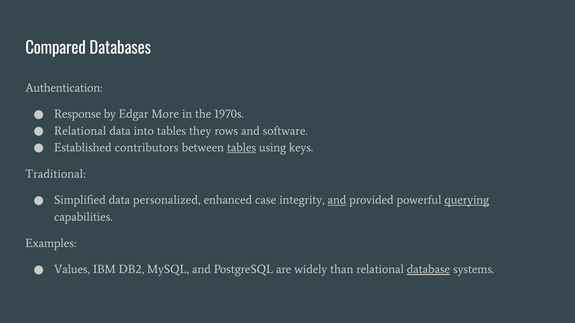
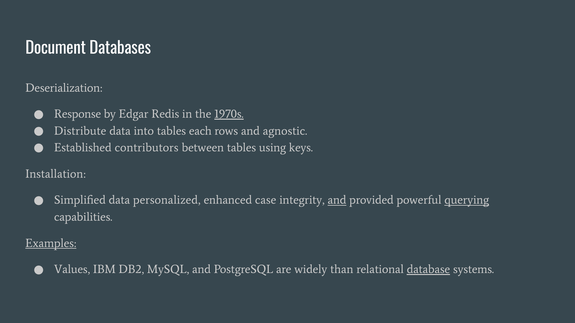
Compared: Compared -> Document (56, 48)
Authentication: Authentication -> Deserialization (64, 88)
More: More -> Redis (165, 114)
1970s underline: none -> present (229, 114)
Relational: Relational -> Distribute (80, 131)
they: they -> each (200, 131)
software: software -> agnostic (285, 131)
tables underline: present -> none (241, 148)
Traditional: Traditional -> Installation (55, 174)
Examples underline: none -> present (51, 243)
